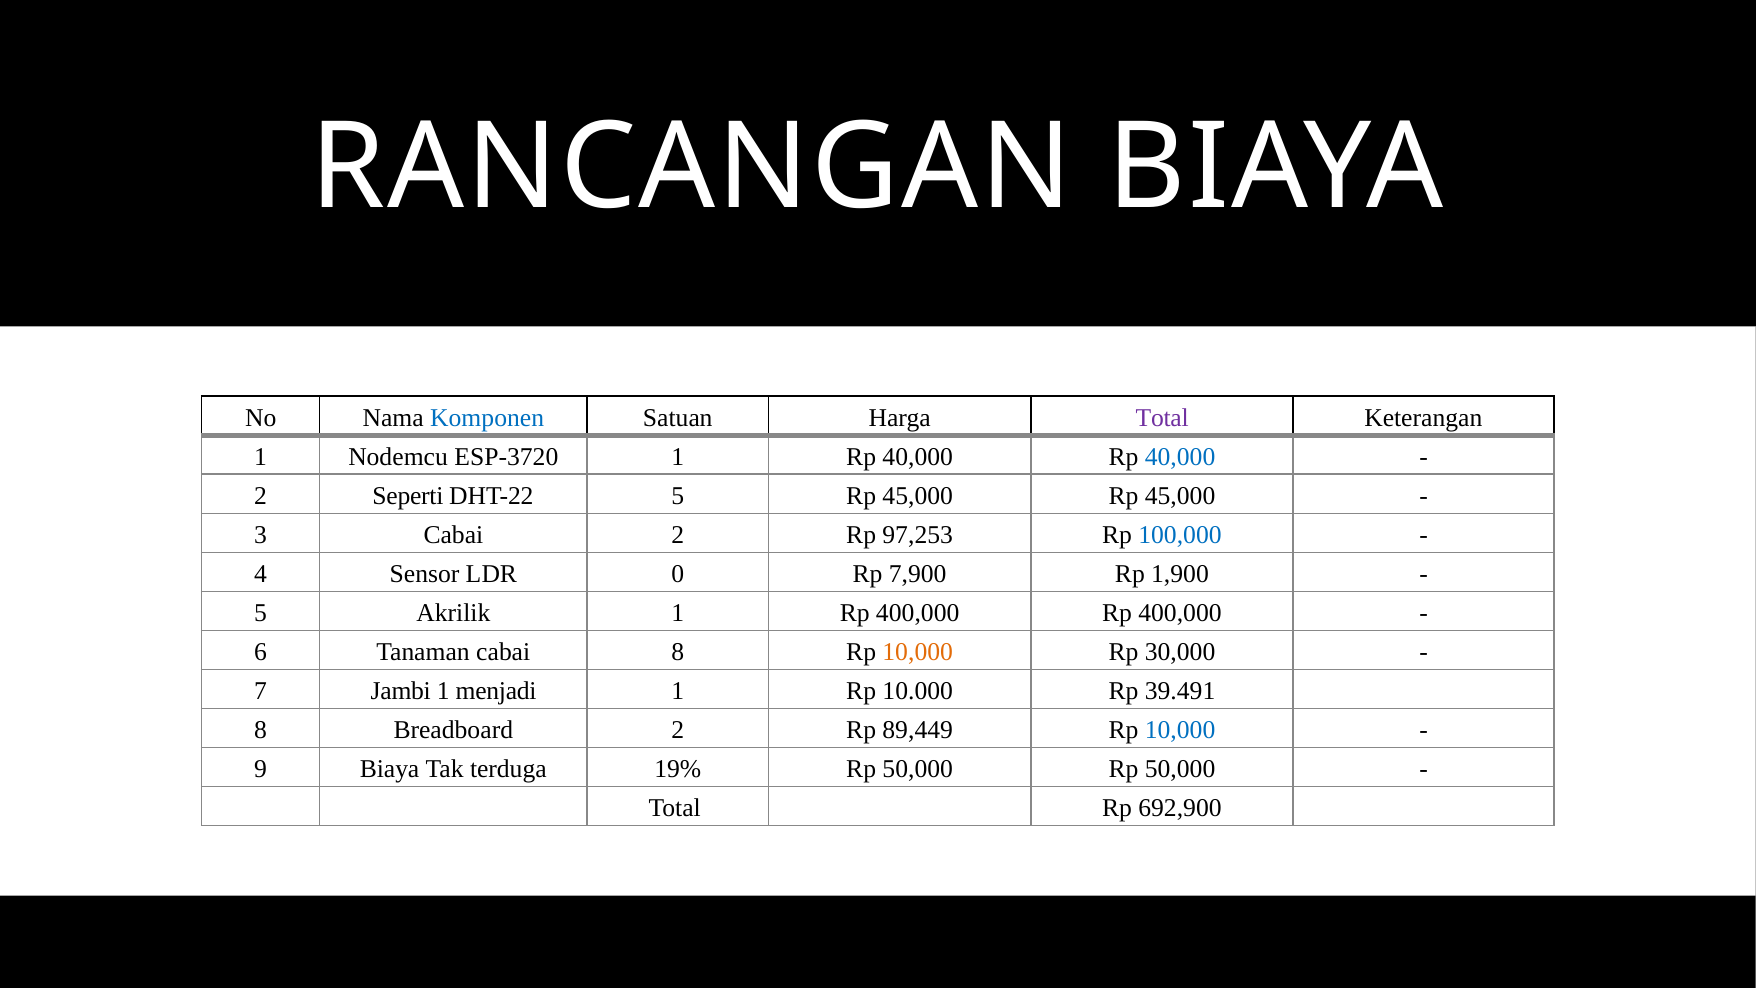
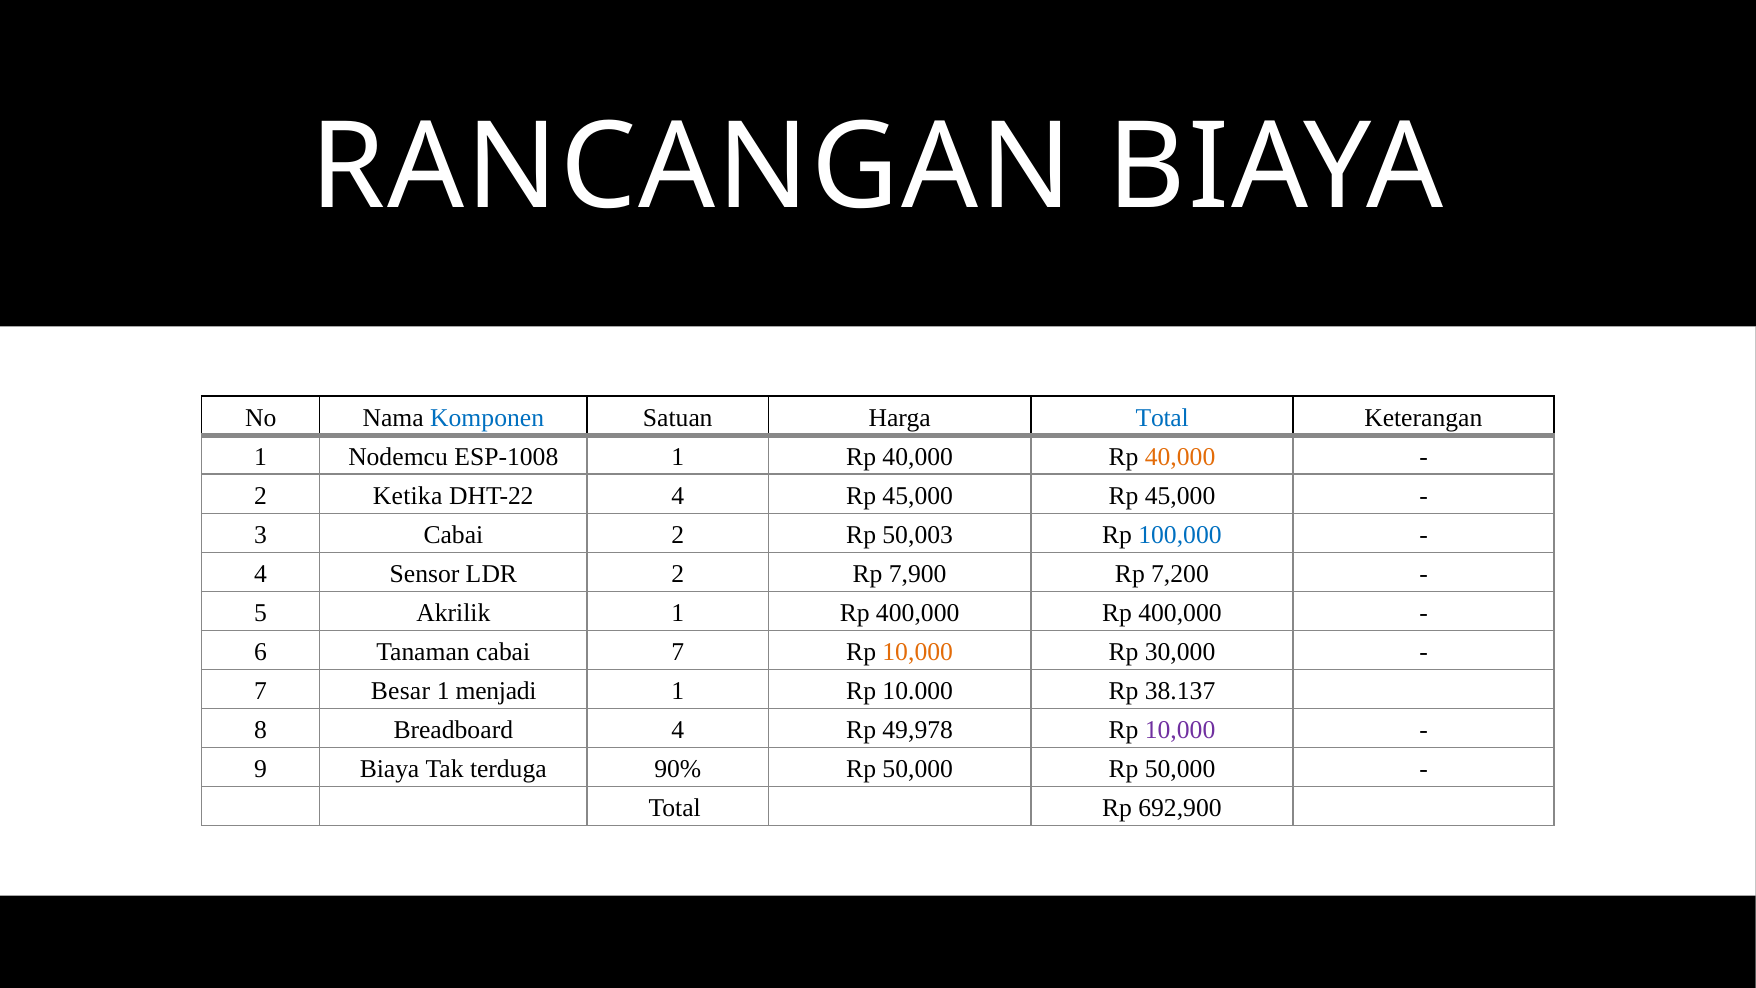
Total colour: purple -> blue (1162, 418)
ESP-3720: ESP-3720 -> ESP-1008 (506, 457)
40,000 colour: blue -> orange (1180, 457)
Seperti: Seperti -> Ketika (408, 496)
DHT-22 5: 5 -> 4 (678, 496)
97,253: 97,253 -> 50,003 (918, 535)
LDR 0: 0 -> 2 (678, 574)
1,900: 1,900 -> 7,200 (1180, 574)
cabai 8: 8 -> 7 (678, 652)
Jambi: Jambi -> Besar (400, 691)
39.491: 39.491 -> 38.137 (1180, 691)
Breadboard 2: 2 -> 4 (678, 730)
89,449: 89,449 -> 49,978 (918, 730)
10,000 colour: blue -> purple (1180, 730)
19%: 19% -> 90% (678, 769)
